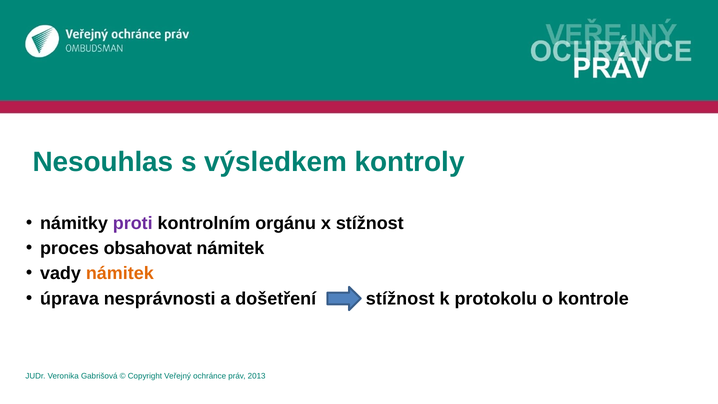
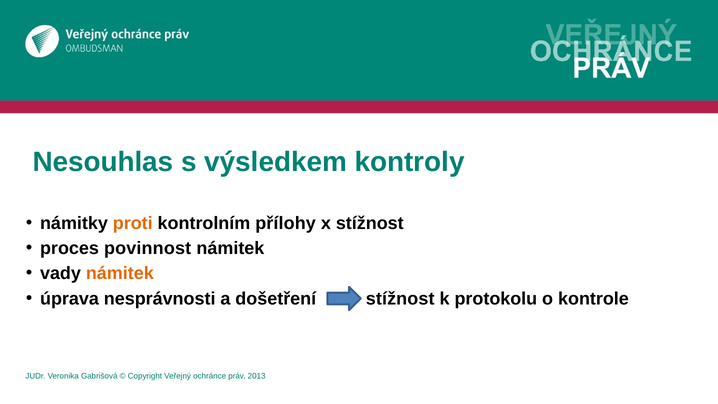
proti colour: purple -> orange (133, 223)
orgánu: orgánu -> přílohy (286, 223)
obsahovat: obsahovat -> povinnost (148, 248)
